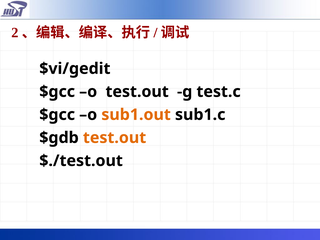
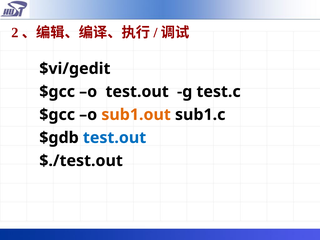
test.out colour: orange -> blue (115, 138)
